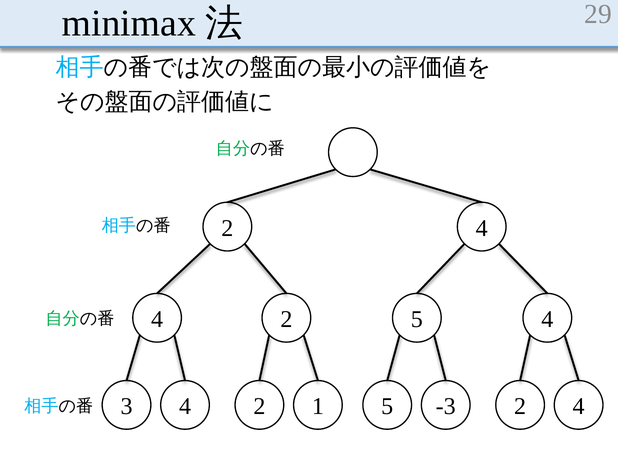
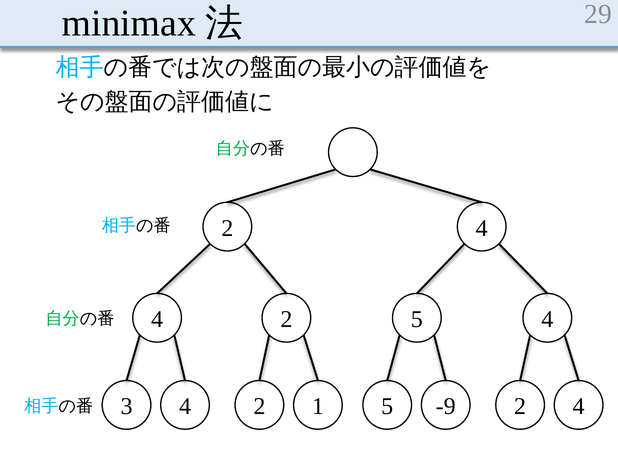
-3: -3 -> -9 (446, 406)
